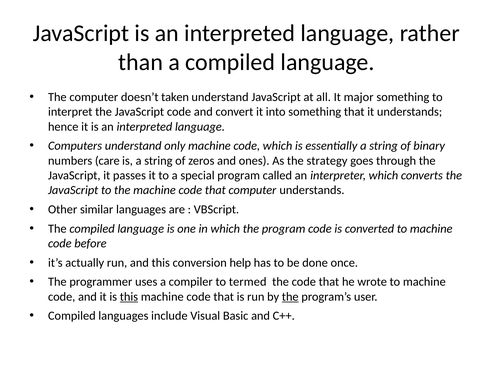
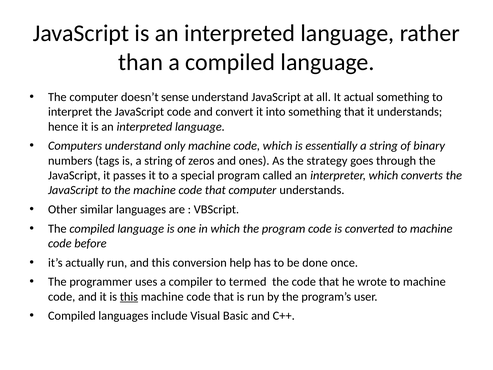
taken: taken -> sense (175, 97)
major: major -> actual (359, 97)
care: care -> tags (107, 161)
the underline: present -> none (290, 296)
